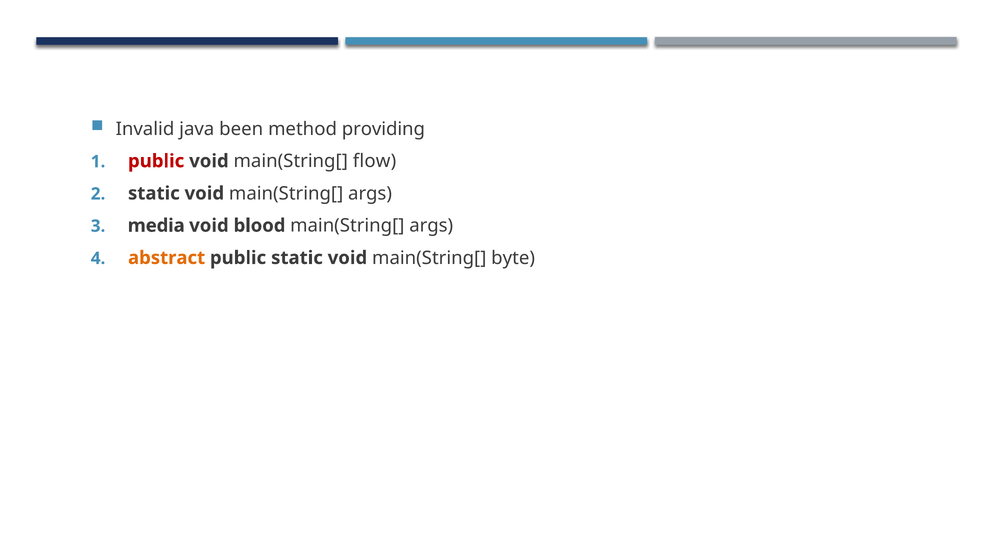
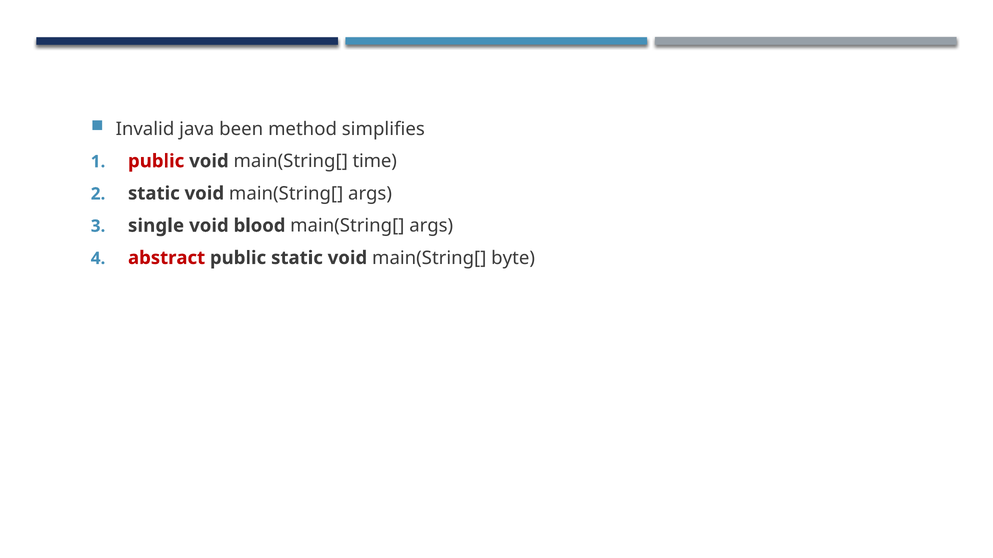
providing: providing -> simplifies (383, 129)
flow: flow -> time (375, 161)
media: media -> single (156, 226)
abstract colour: orange -> red (167, 258)
